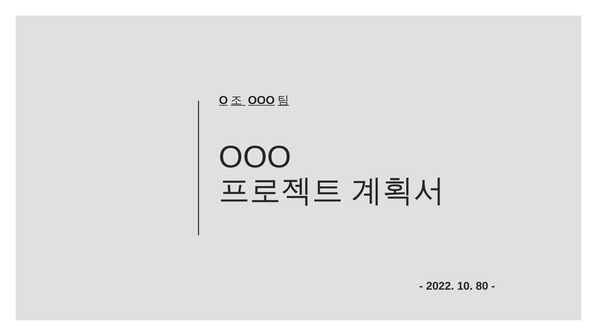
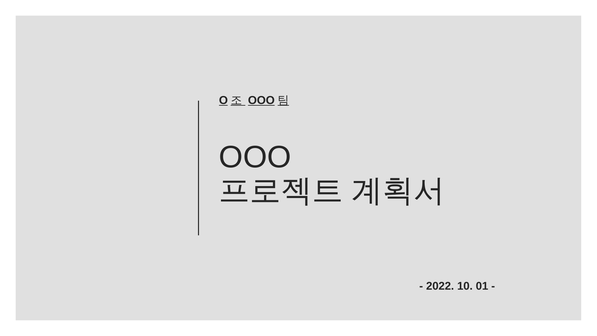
80: 80 -> 01 (482, 286)
